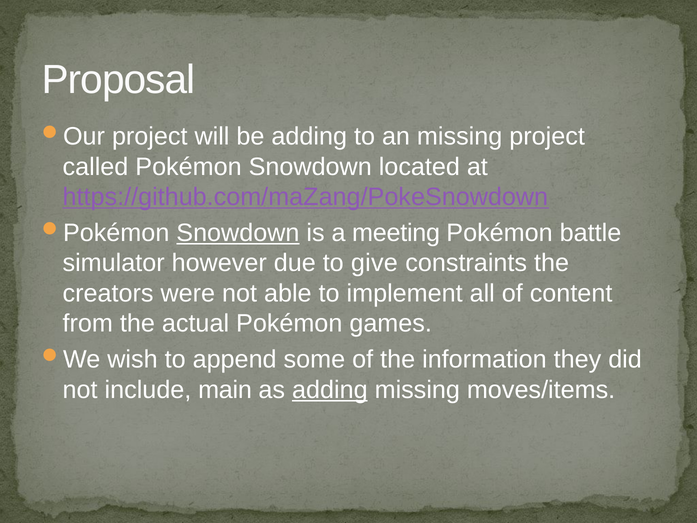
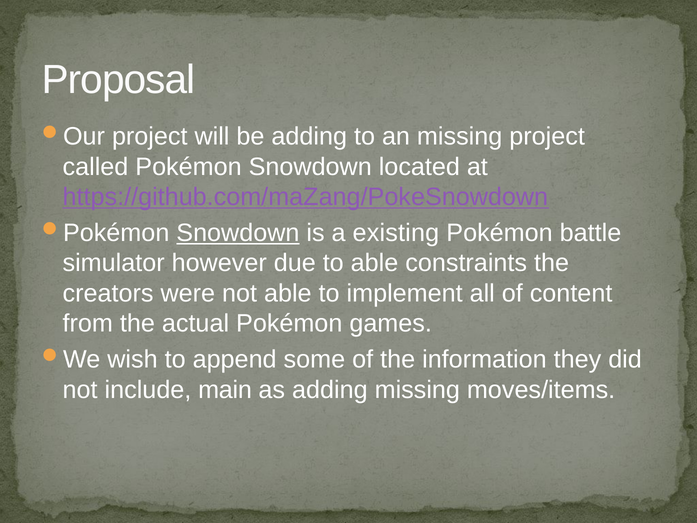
meeting: meeting -> existing (396, 233)
to give: give -> able (375, 263)
adding underline: present -> none (330, 390)
